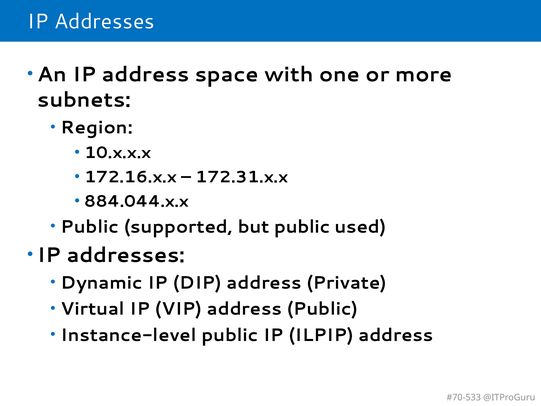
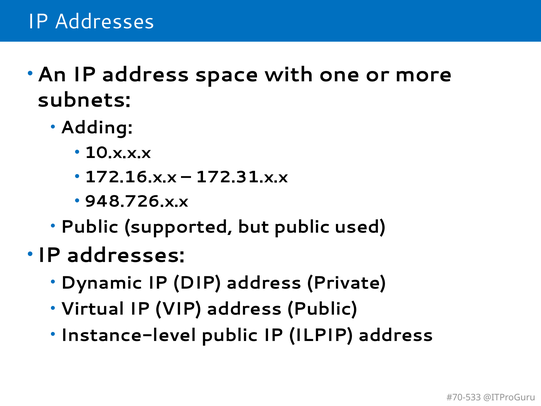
Region: Region -> Adding (97, 128)
884.044.x.x: 884.044.x.x -> 948.726.x.x (136, 201)
